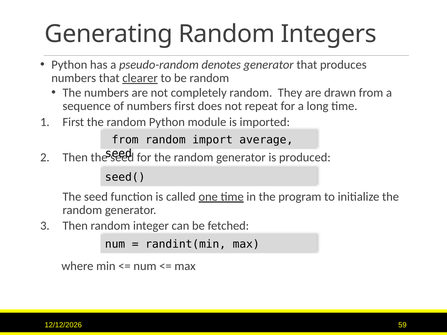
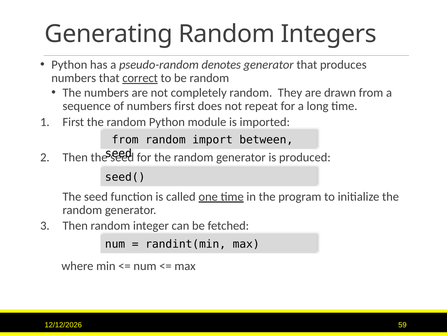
clearer: clearer -> correct (140, 78)
average: average -> between (266, 140)
